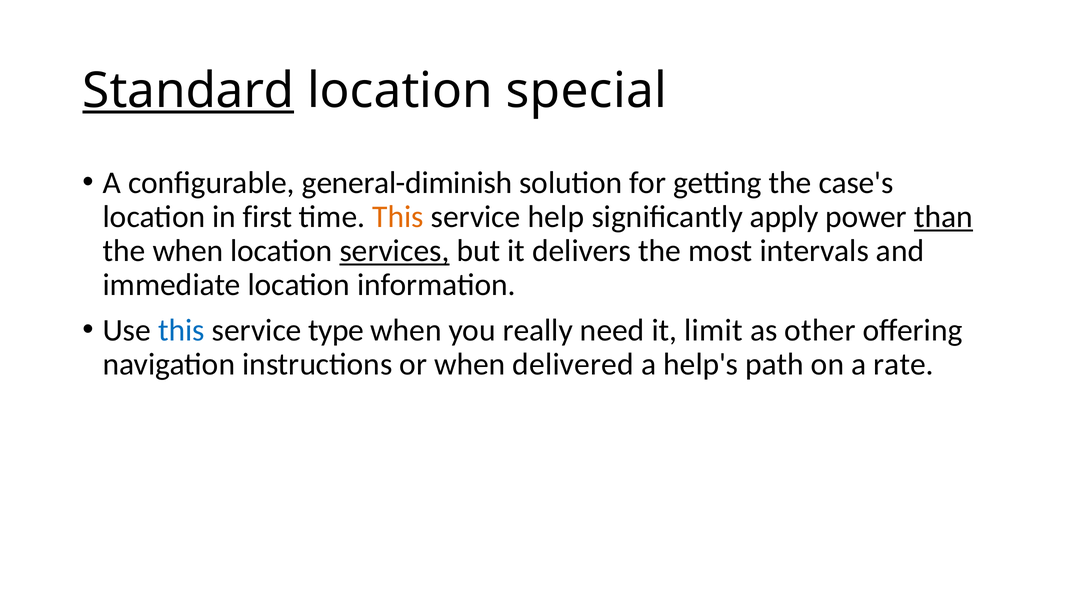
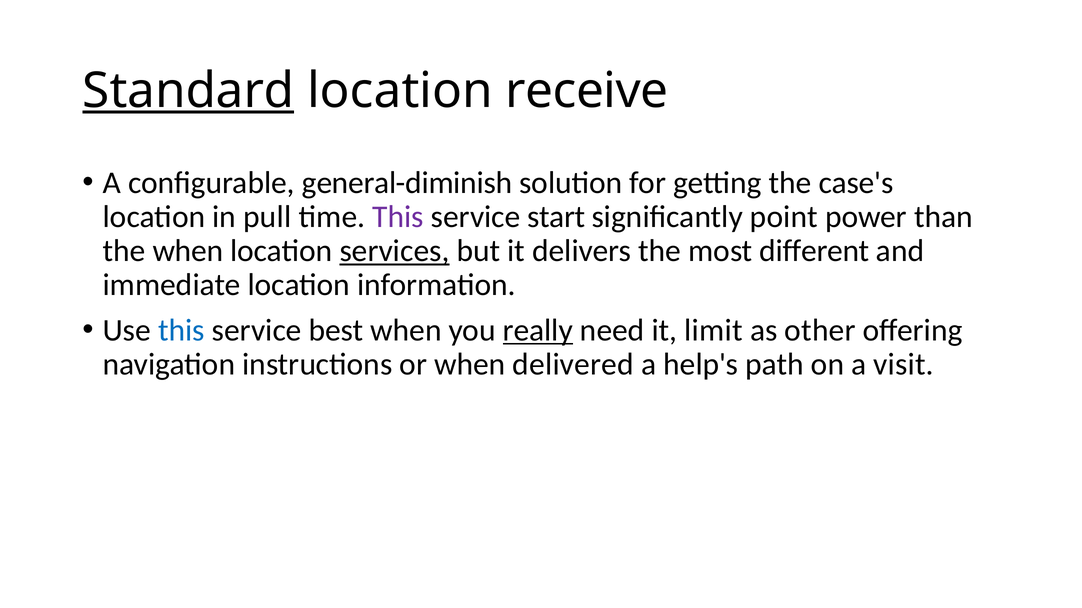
special: special -> receive (587, 91)
first: first -> pull (267, 217)
This colour: orange -> purple (398, 217)
help: help -> start (556, 217)
apply: apply -> point (784, 217)
than underline: present -> none (943, 217)
intervals: intervals -> different (814, 251)
type: type -> best (336, 331)
really underline: none -> present (538, 331)
rate: rate -> visit (904, 365)
